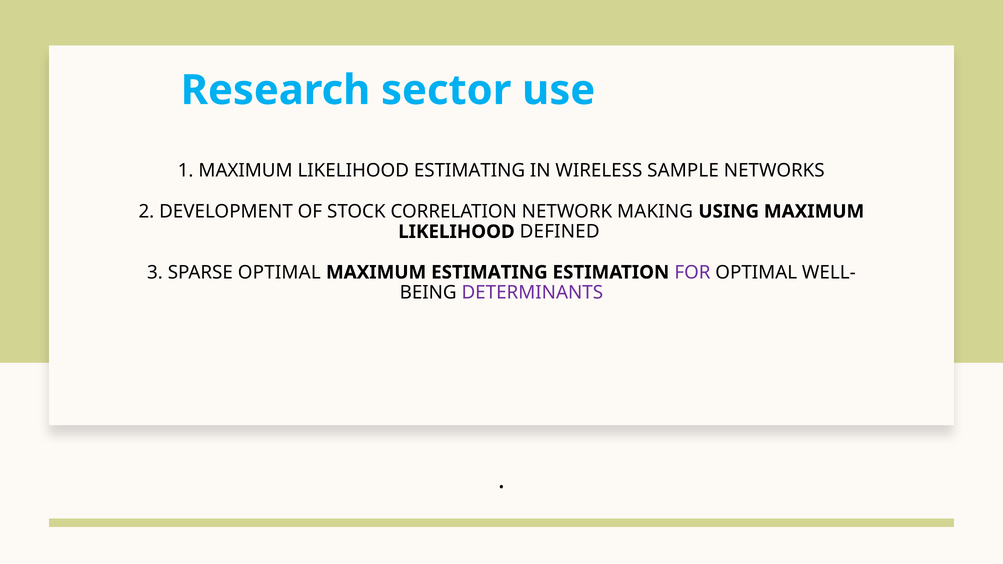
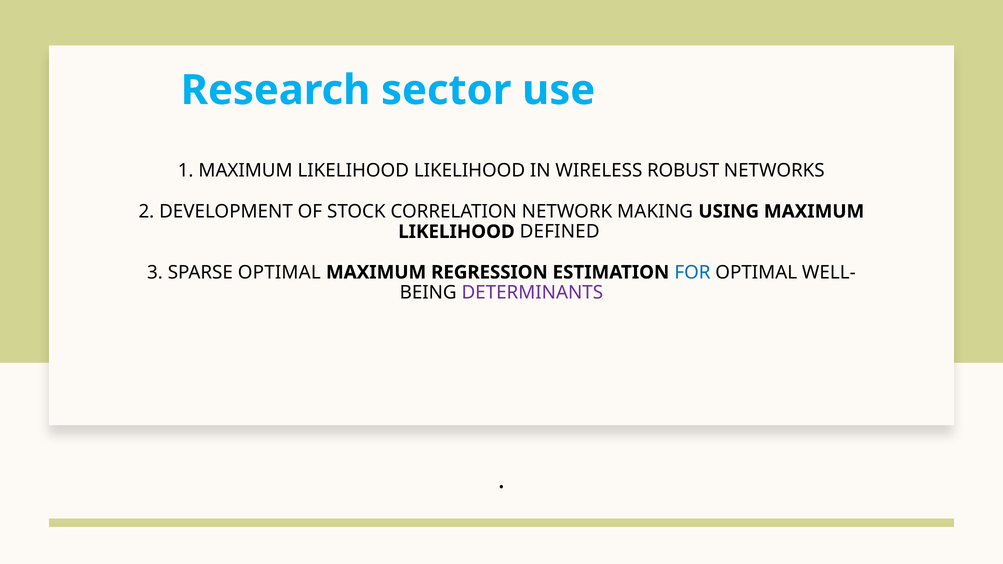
LIKELIHOOD ESTIMATING: ESTIMATING -> LIKELIHOOD (470, 171)
SAMPLE: SAMPLE -> ROBUST (683, 171)
MAXIMUM ESTIMATING: ESTIMATING -> REGRESSION (489, 272)
FOR colour: purple -> blue (692, 272)
